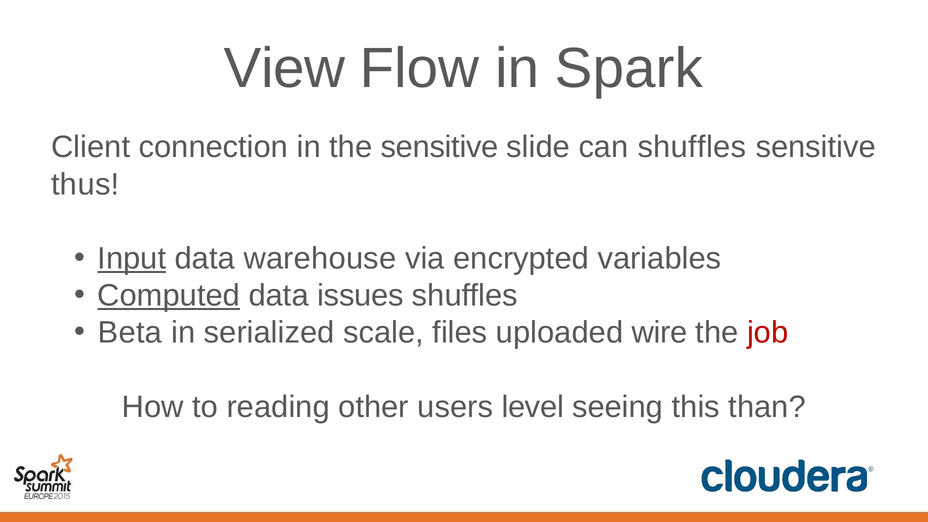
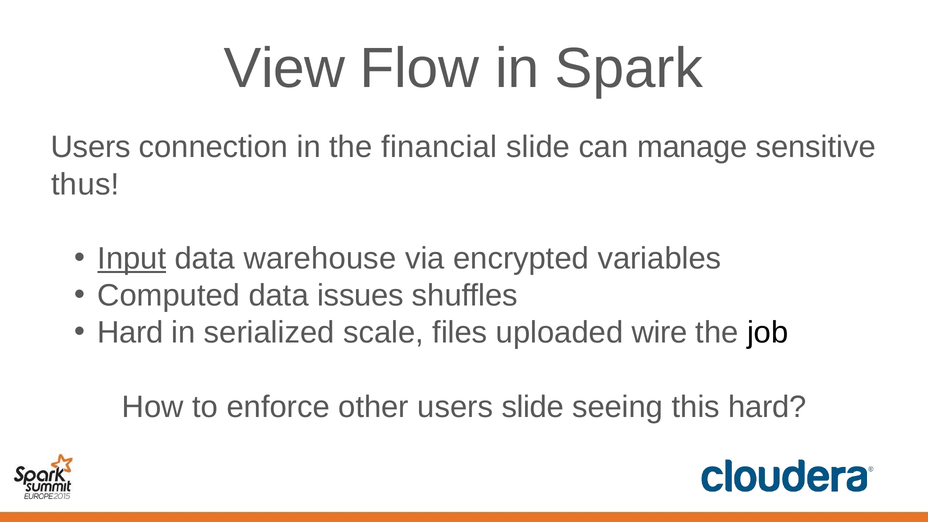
Client: Client -> Users (91, 147)
the sensitive: sensitive -> financial (439, 147)
can shuffles: shuffles -> manage (692, 147)
Computed underline: present -> none (169, 296)
Beta: Beta -> Hard (130, 333)
job colour: red -> black (768, 333)
reading: reading -> enforce (278, 407)
users level: level -> slide (533, 407)
this than: than -> hard (767, 407)
